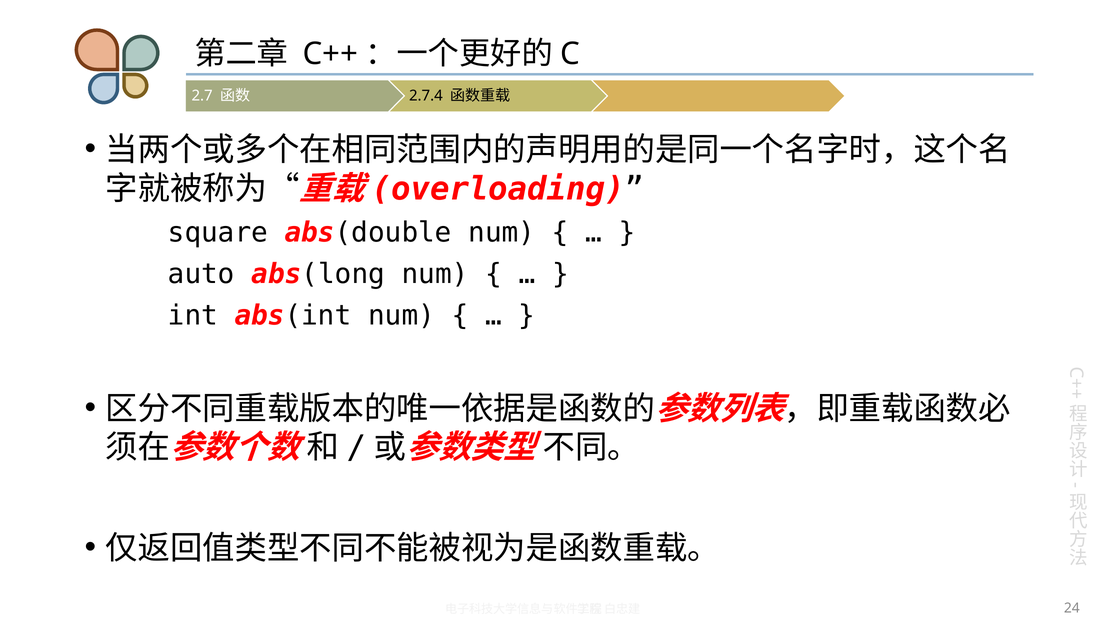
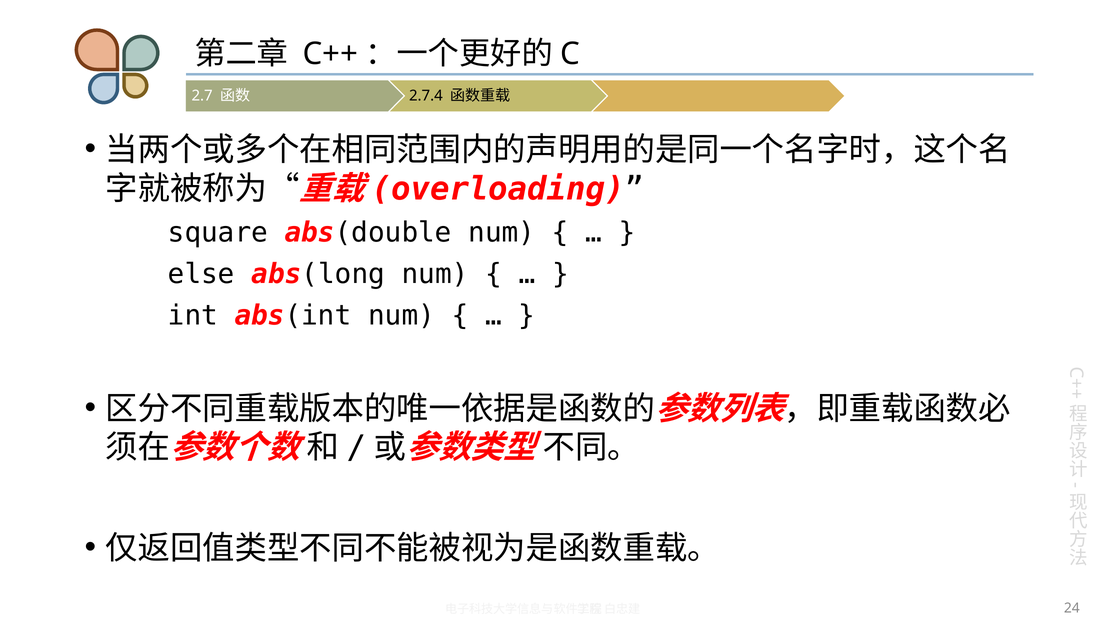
auto: auto -> else (201, 274)
